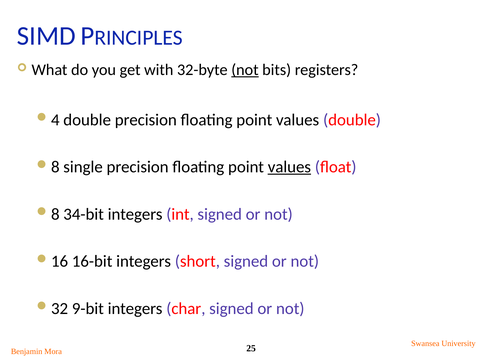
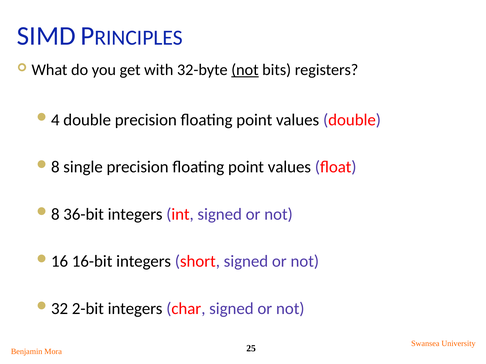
values underline: present -> none (289, 167)
34-bit: 34-bit -> 36-bit (84, 214)
9-bit: 9-bit -> 2-bit (88, 309)
